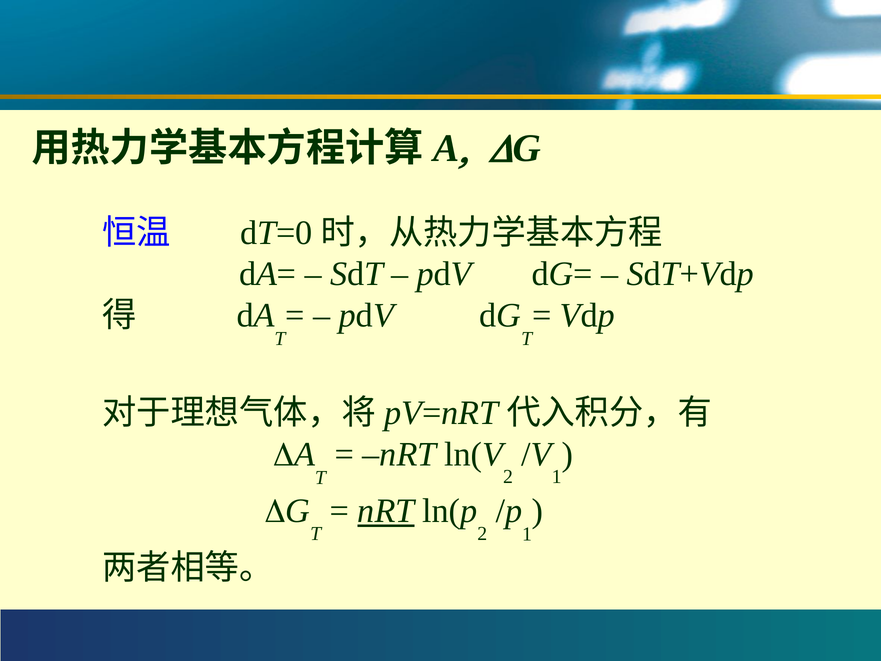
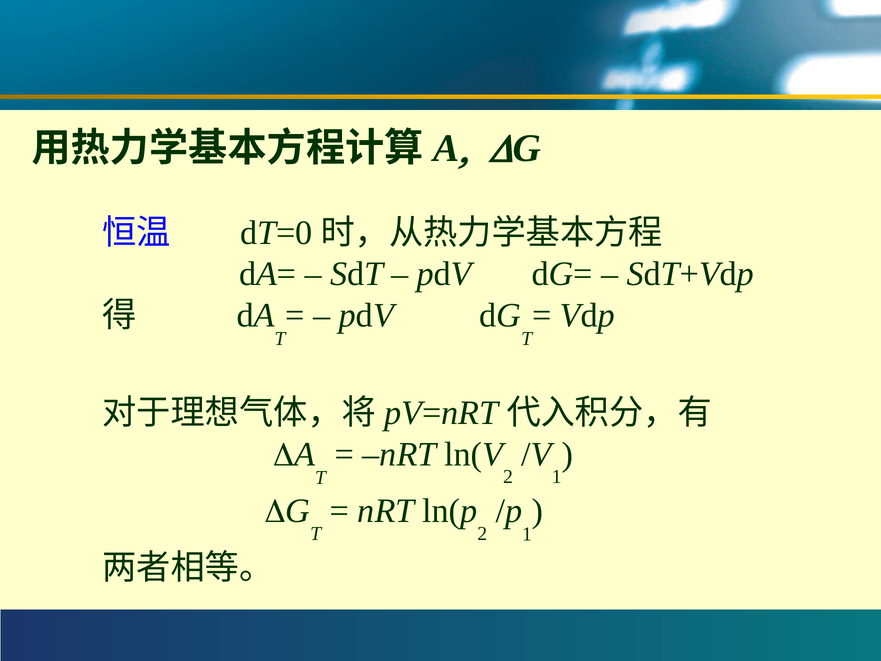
nRT underline: present -> none (386, 511)
